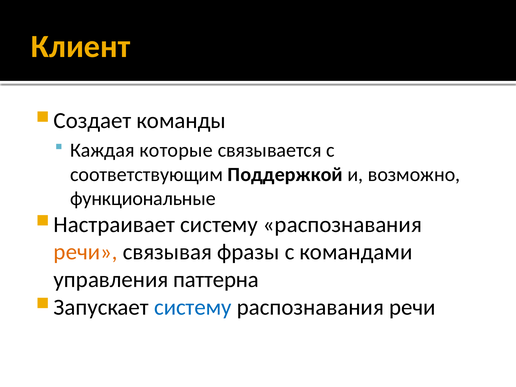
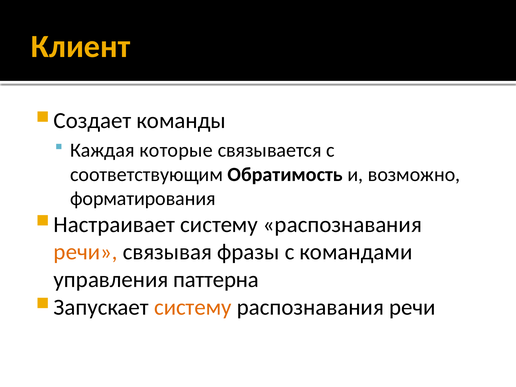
Поддержкой: Поддержкой -> Обратимость (285, 174)
функциональные: функциональные -> форматирования (143, 199)
систему colour: blue -> orange (193, 307)
